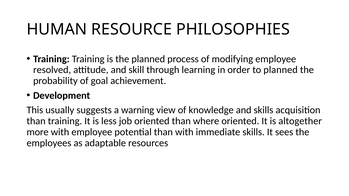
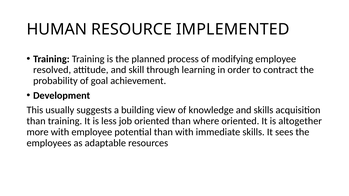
PHILOSOPHIES: PHILOSOPHIES -> IMPLEMENTED (233, 29)
to planned: planned -> contract (281, 70)
warning: warning -> building (138, 110)
